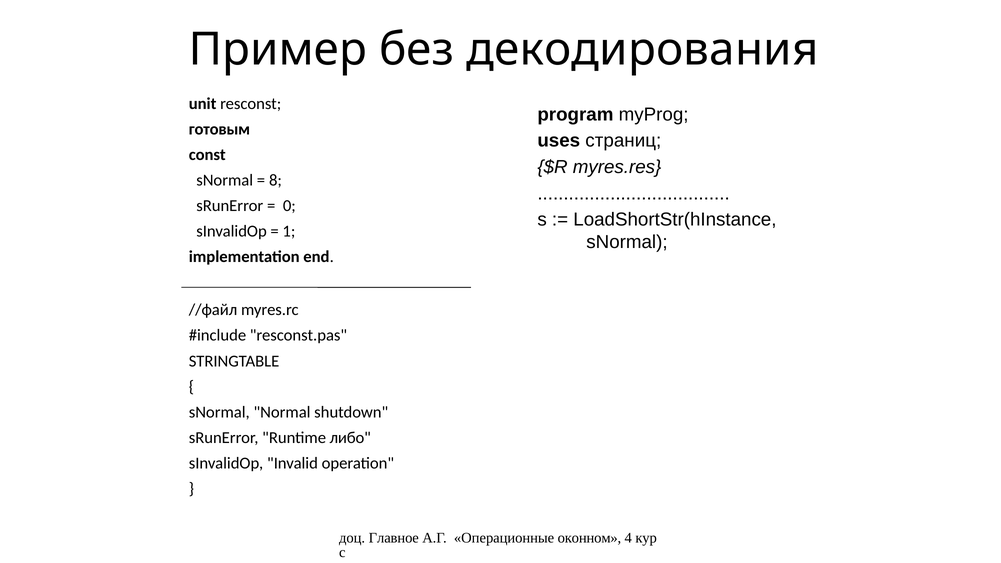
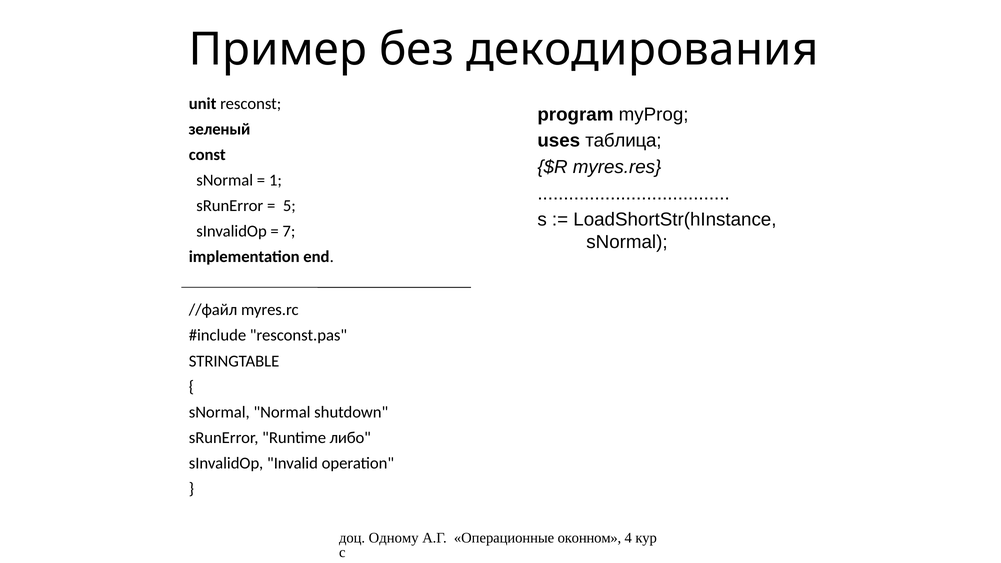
готовым: готовым -> зеленый (219, 129)
страниц: страниц -> таблица (623, 141)
8: 8 -> 1 (275, 180)
0: 0 -> 5 (289, 206)
1: 1 -> 7 (289, 231)
Главное: Главное -> Одному (394, 538)
